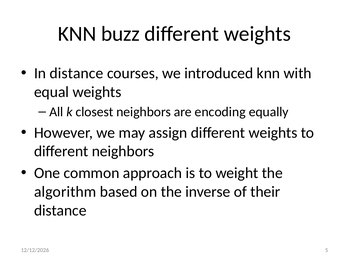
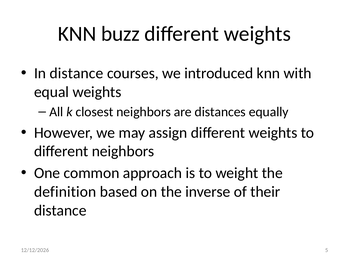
encoding: encoding -> distances (220, 112)
algorithm: algorithm -> definition (65, 192)
